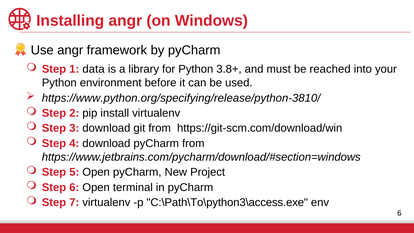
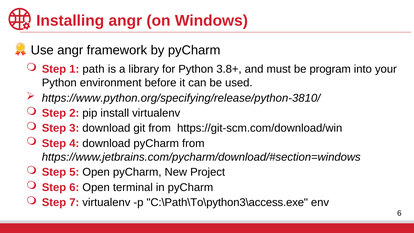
data: data -> path (94, 69)
reached: reached -> program (330, 69)
